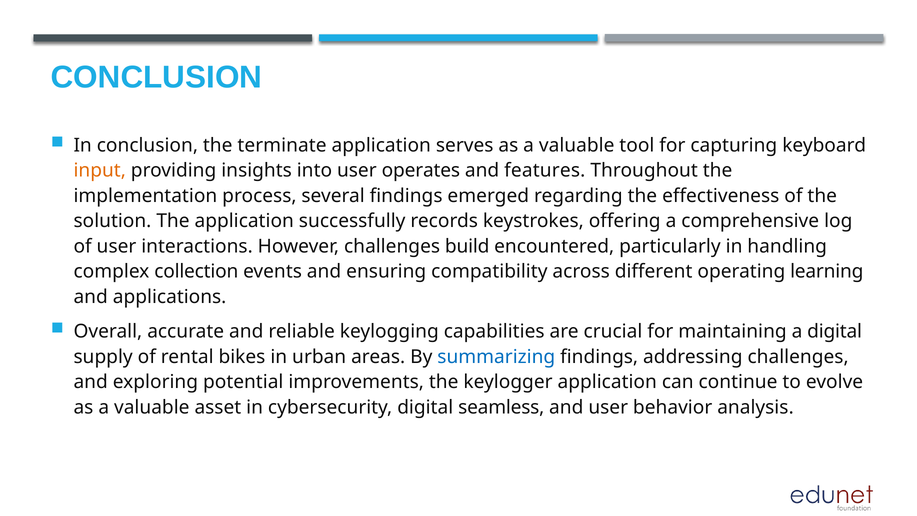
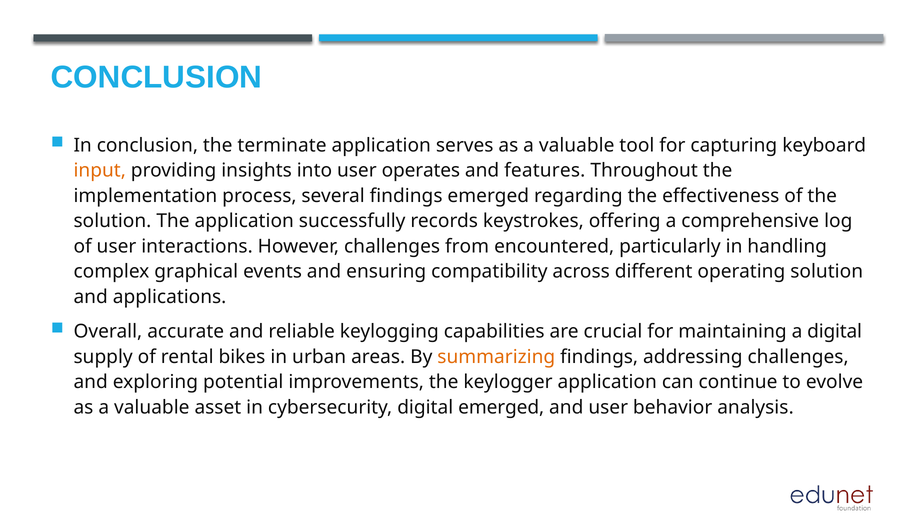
build: build -> from (467, 246)
collection: collection -> graphical (196, 271)
operating learning: learning -> solution (827, 271)
summarizing colour: blue -> orange (496, 357)
digital seamless: seamless -> emerged (501, 407)
